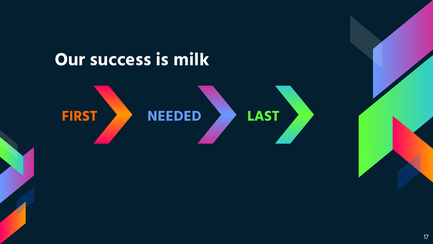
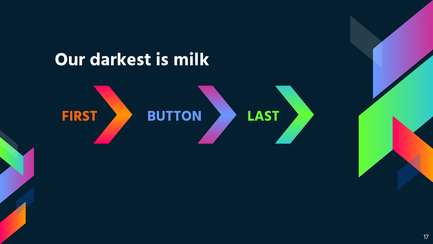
success: success -> darkest (121, 59)
NEEDED: NEEDED -> BUTTON (175, 116)
